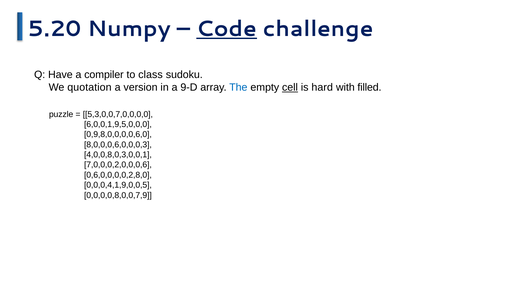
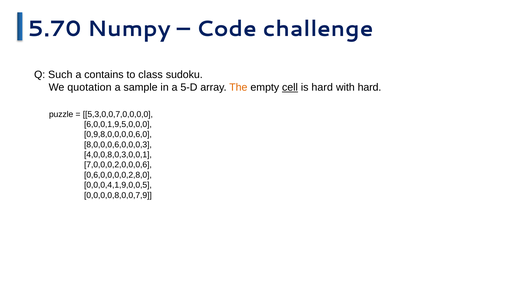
5.20: 5.20 -> 5.70 (55, 29)
Code underline: present -> none (227, 29)
Have: Have -> Such (60, 75)
compiler: compiler -> contains (104, 75)
version: version -> sample (141, 87)
9-D: 9-D -> 5-D (189, 87)
The colour: blue -> orange (238, 87)
with filled: filled -> hard (369, 87)
